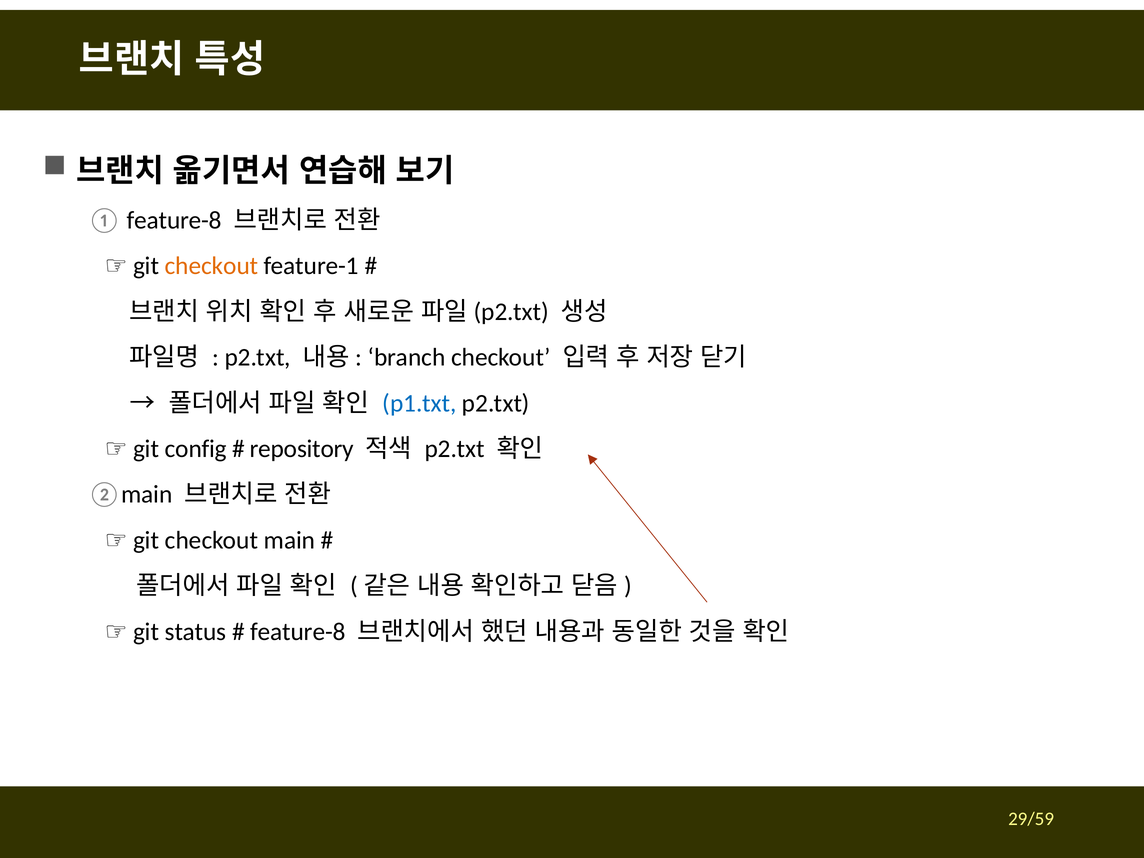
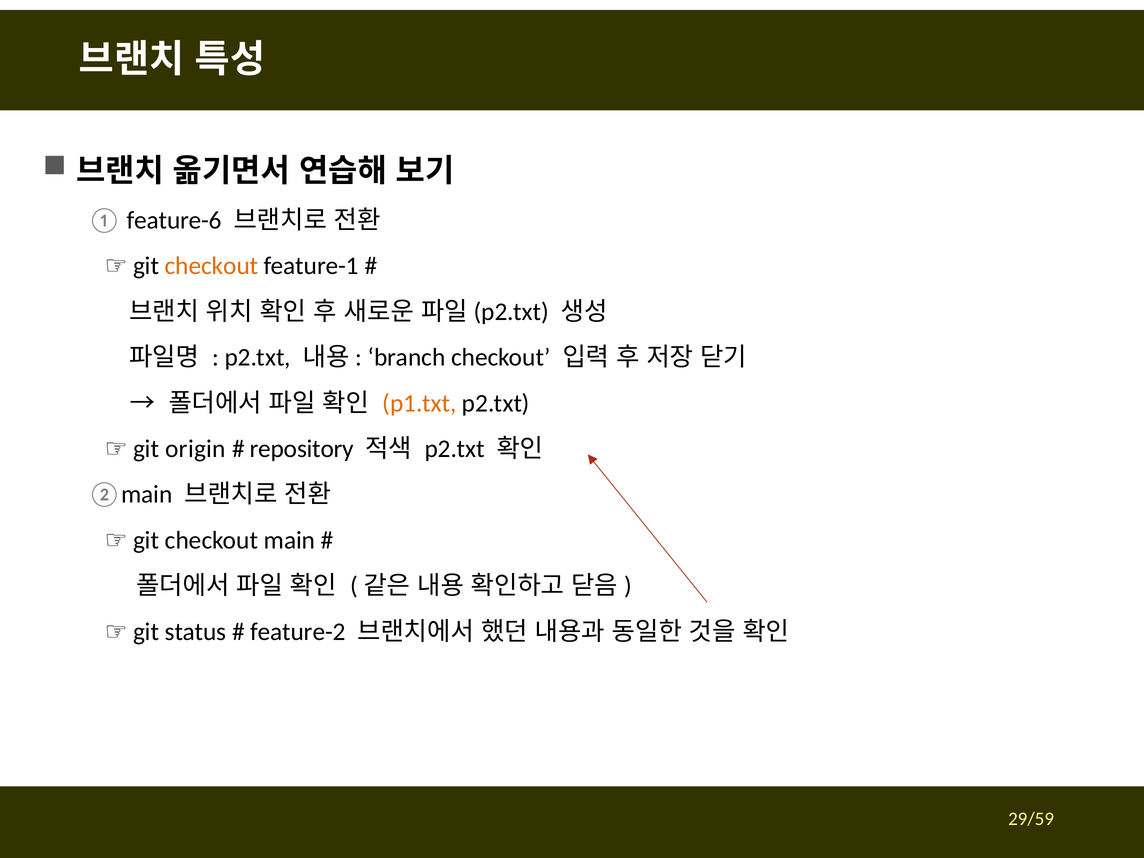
feature-8: feature-8 -> feature-6 (174, 220)
p1.txt colour: blue -> orange (419, 403)
config: config -> origin (196, 449)
feature-8: feature-8 -> feature-2 (298, 632)
